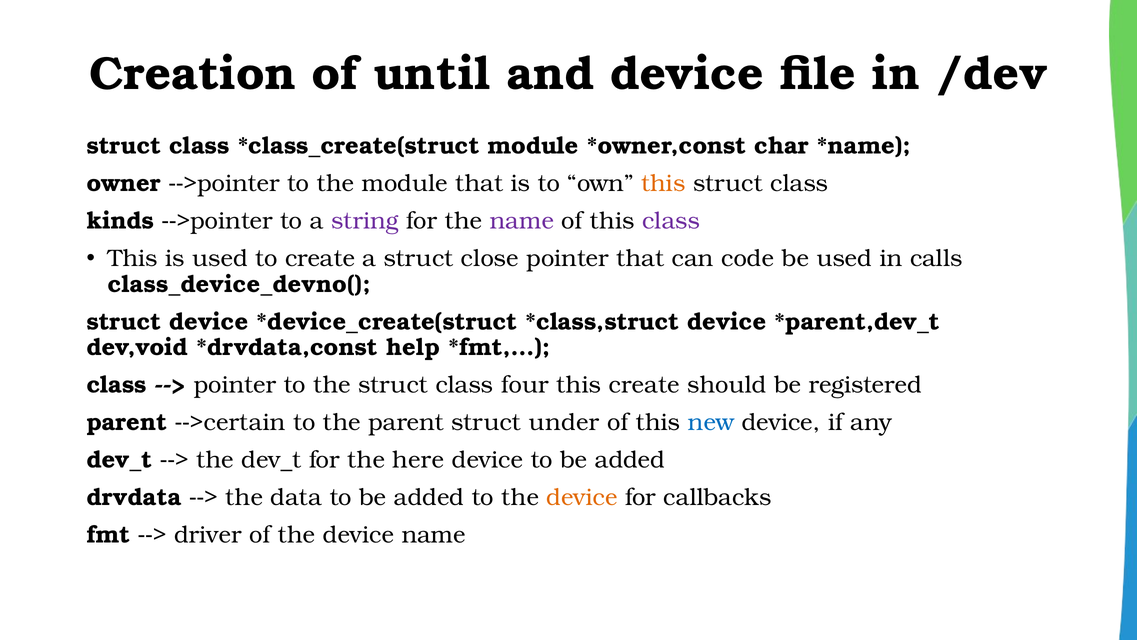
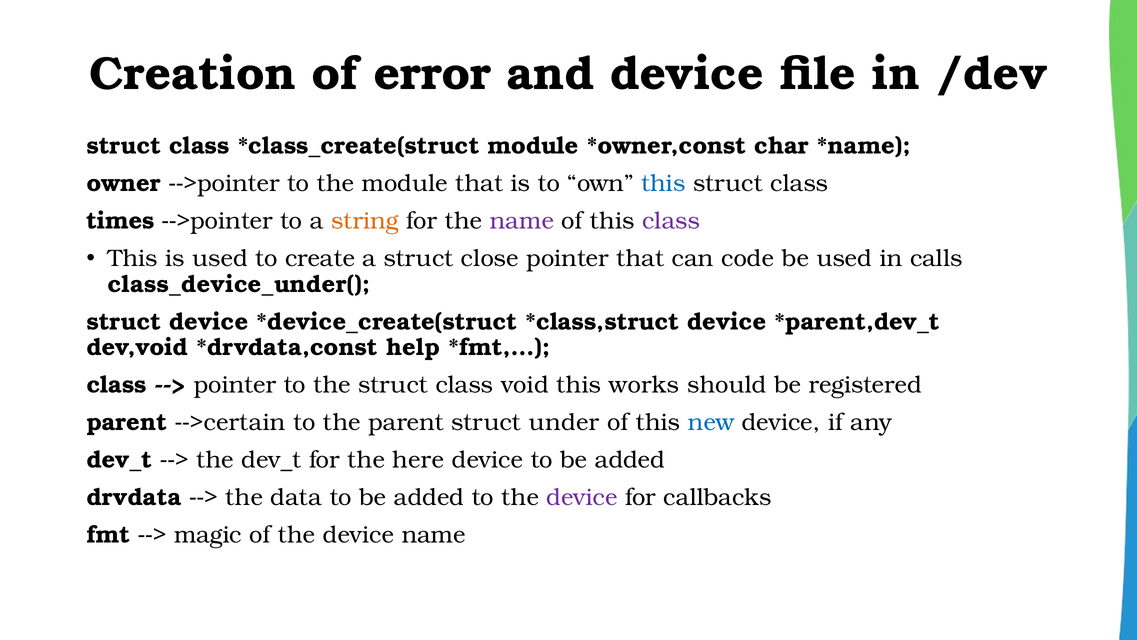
until: until -> error (432, 74)
this colour: orange -> blue (663, 183)
kinds: kinds -> times (120, 221)
string colour: purple -> orange (365, 221)
class_device_devno(: class_device_devno( -> class_device_under( (239, 284)
four: four -> void (525, 385)
this create: create -> works (644, 385)
device colour: orange -> purple (582, 497)
driver: driver -> magic (208, 534)
